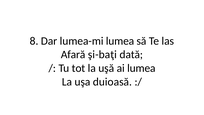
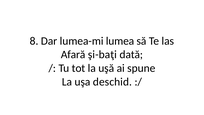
ai lumea: lumea -> spune (141, 68)
duioasă: duioasă -> deschid (112, 82)
